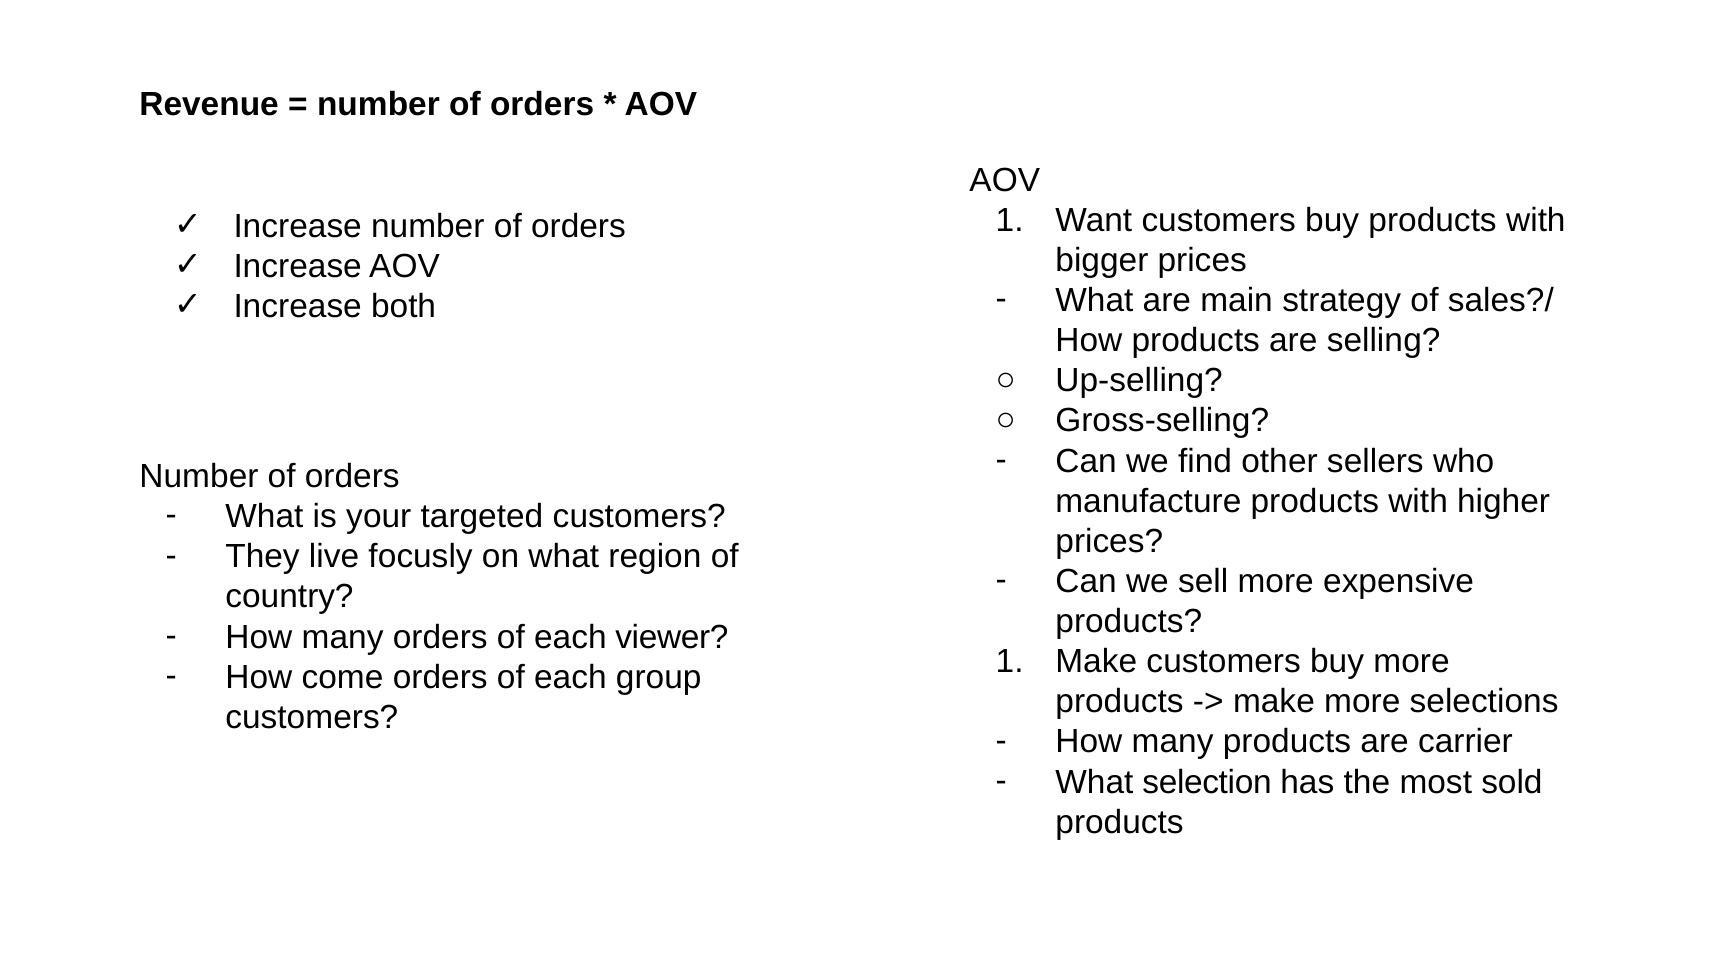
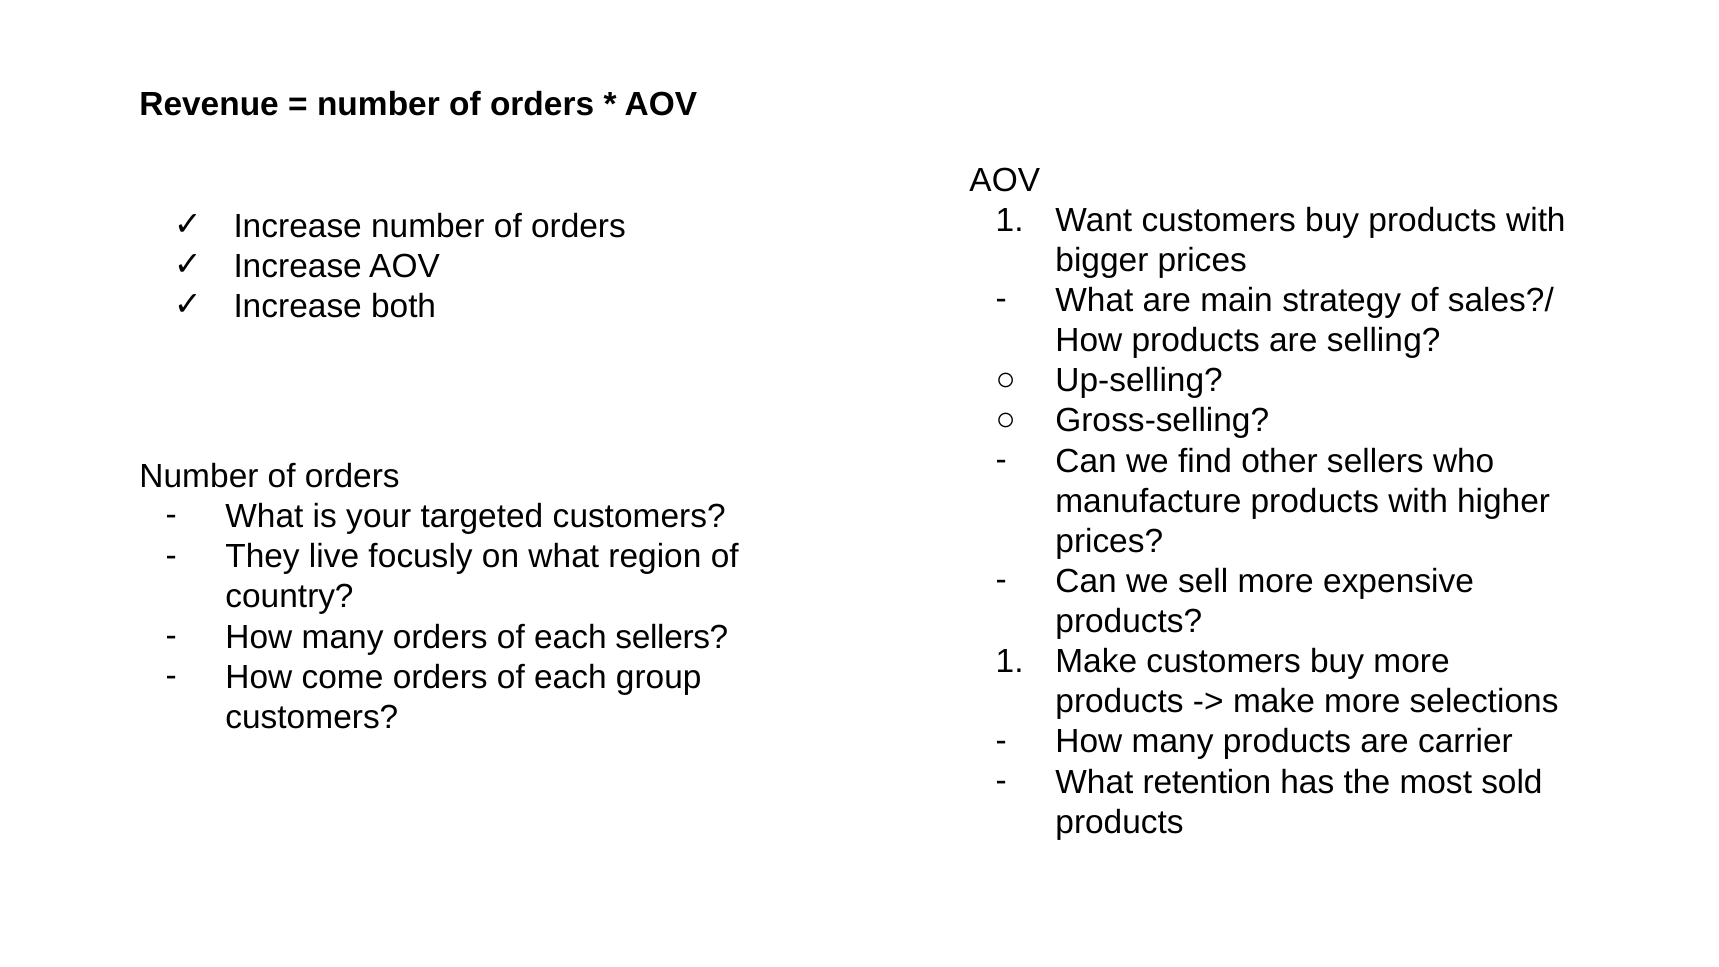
each viewer: viewer -> sellers (672, 637)
selection: selection -> retention (1207, 782)
